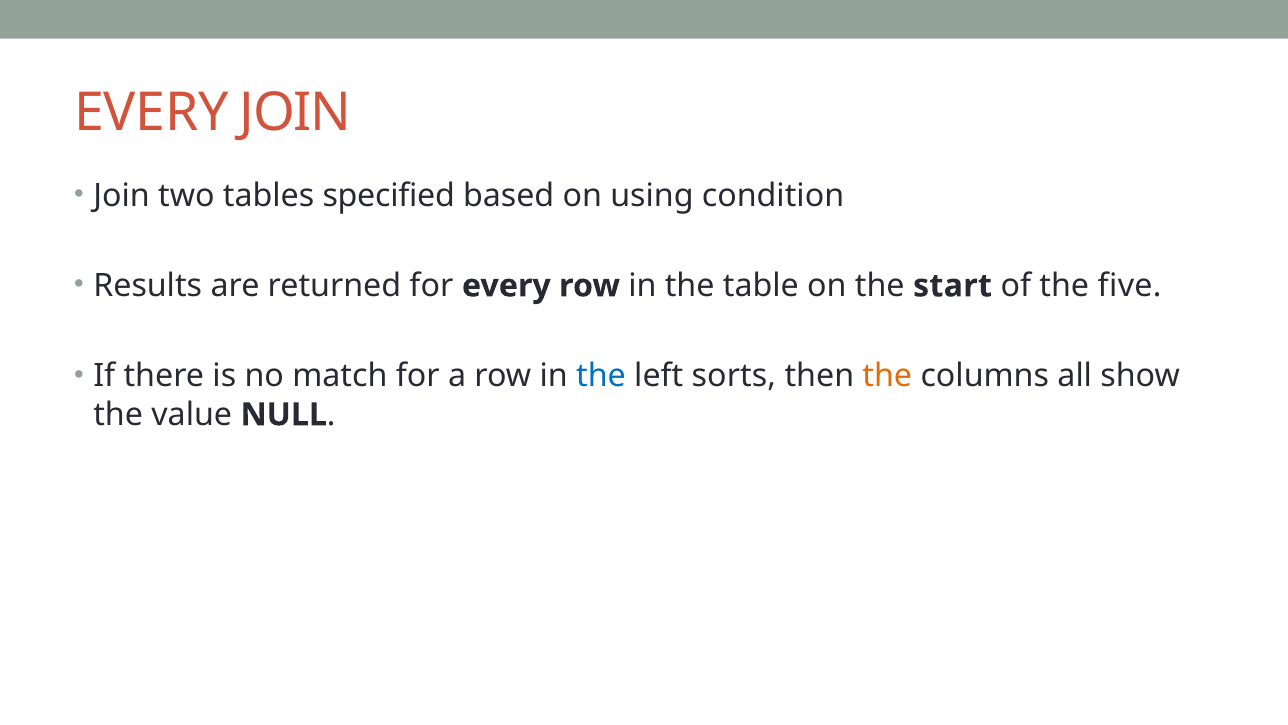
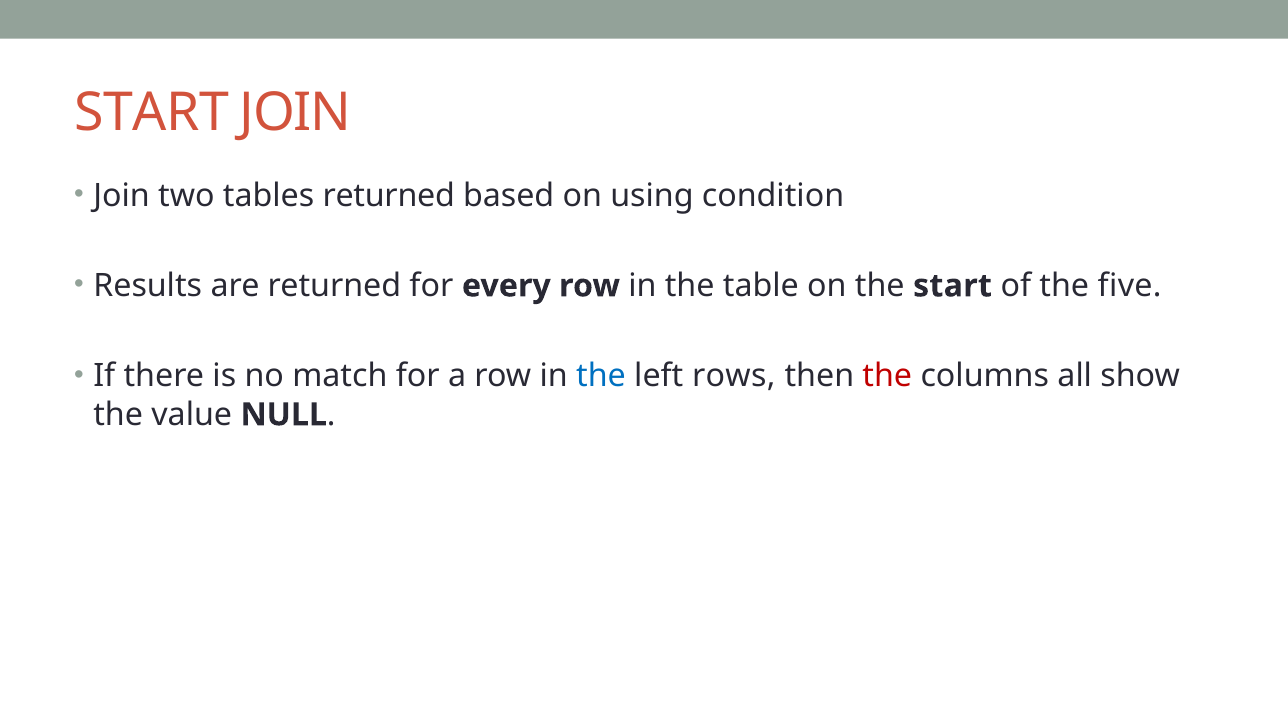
EVERY: EVERY -> START (152, 112)
tables specified: specified -> returned (389, 195)
sorts: sorts -> rows (734, 376)
the colour: orange -> red (887, 376)
